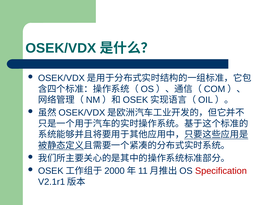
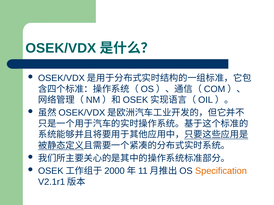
Specification colour: red -> orange (221, 171)
